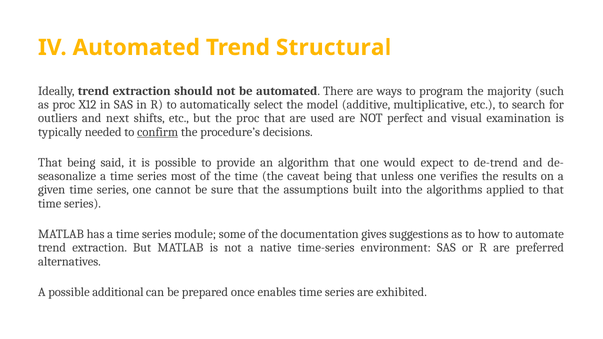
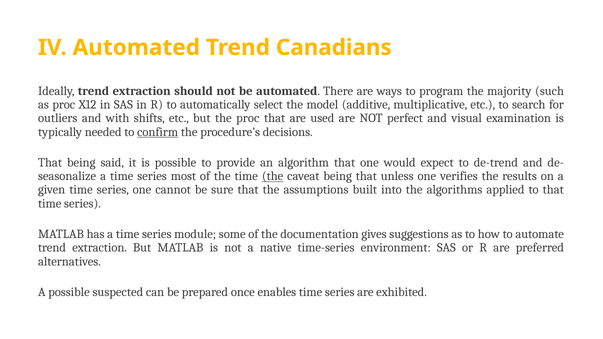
Structural: Structural -> Canadians (334, 48)
next: next -> with (118, 118)
the underline: none -> present (273, 176)
additional: additional -> suspected (118, 292)
